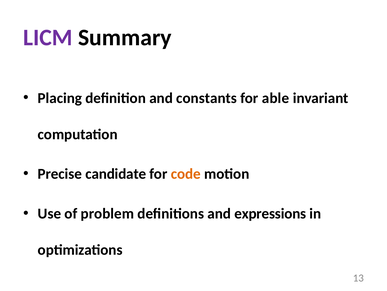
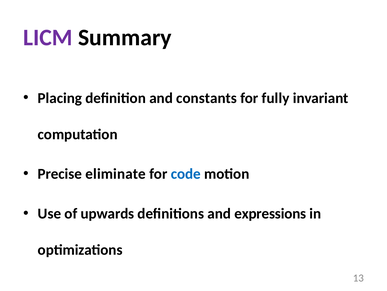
able: able -> fully (276, 98)
candidate: candidate -> eliminate (116, 174)
code colour: orange -> blue (186, 174)
problem: problem -> upwards (107, 213)
